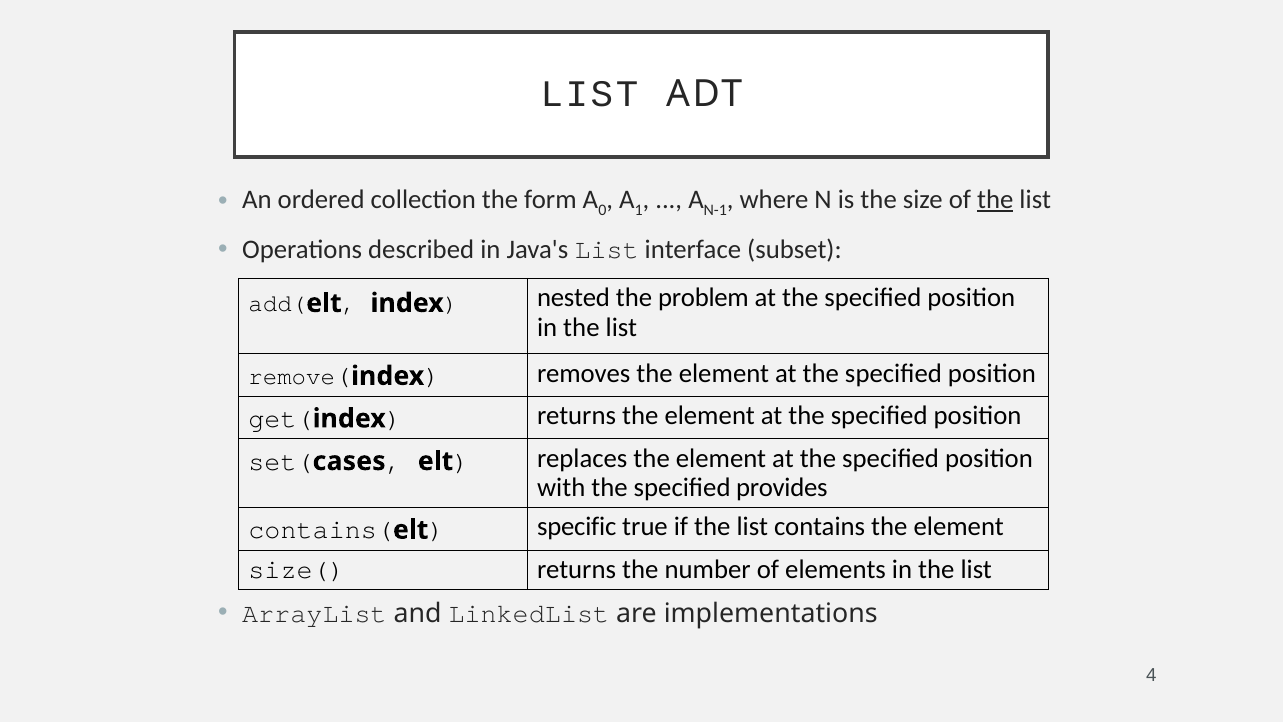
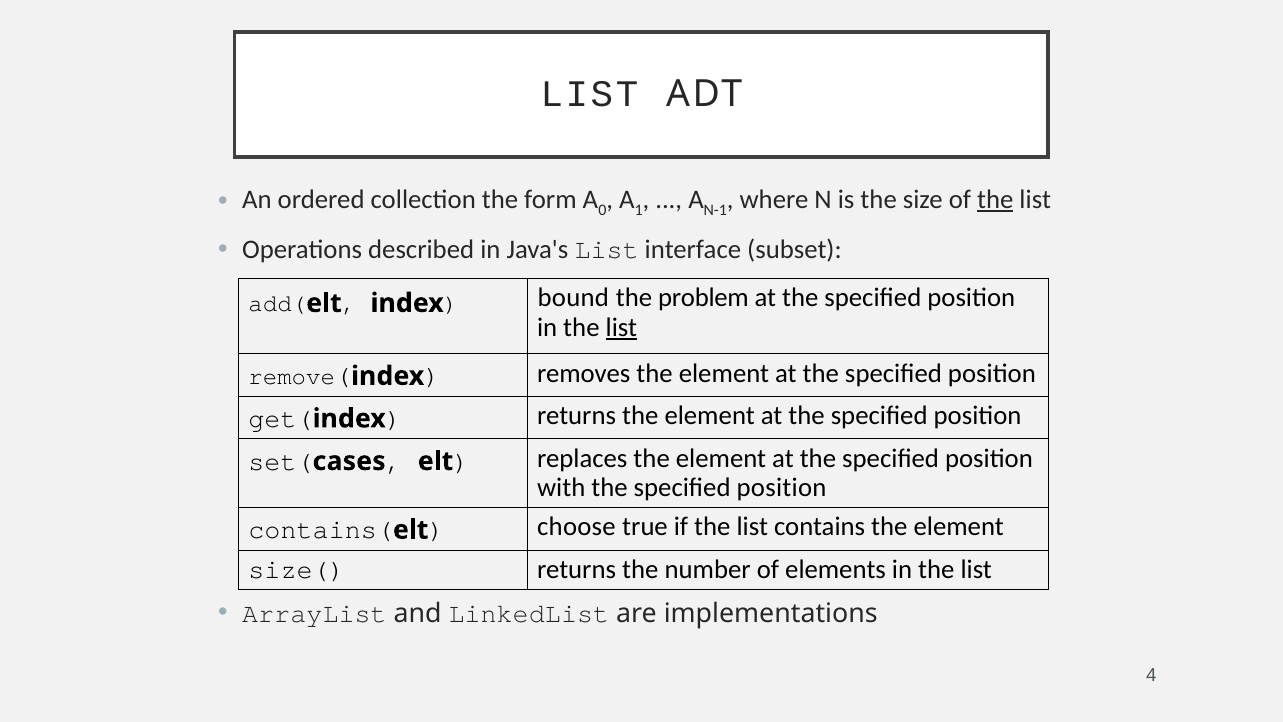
nested: nested -> bound (573, 298)
list underline: none -> present (621, 327)
with the specified provides: provides -> position (782, 488)
specific: specific -> choose (576, 527)
